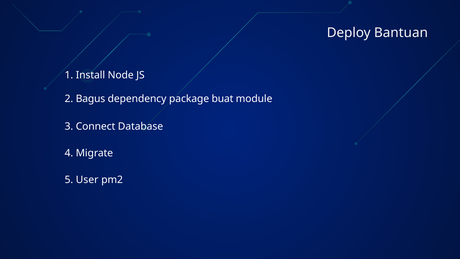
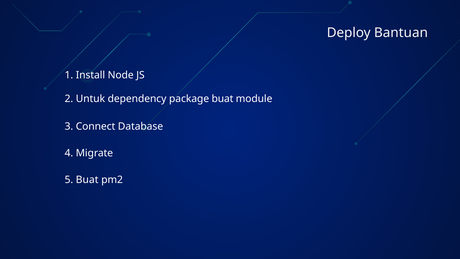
Bagus: Bagus -> Untuk (90, 99)
5 User: User -> Buat (87, 180)
